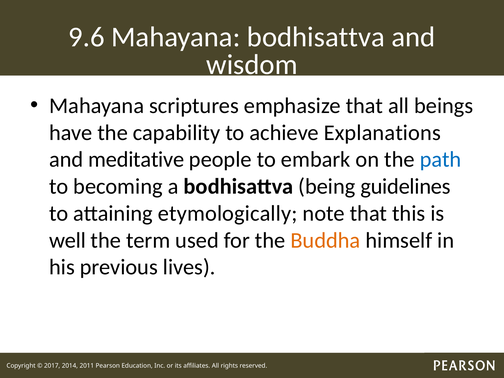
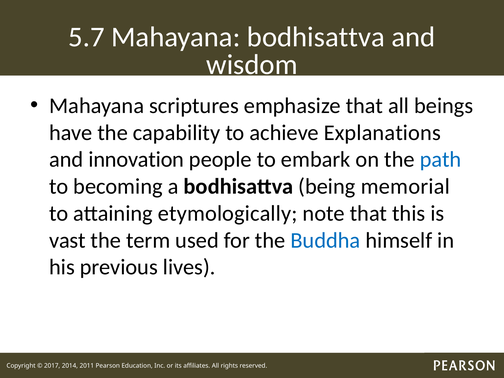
9.6: 9.6 -> 5.7 (86, 37)
meditative: meditative -> innovation (136, 160)
guidelines: guidelines -> memorial (405, 186)
well: well -> vast (67, 240)
Buddha colour: orange -> blue (325, 240)
